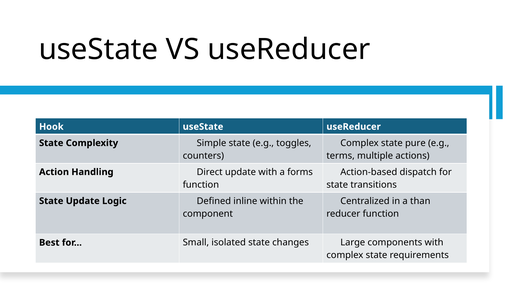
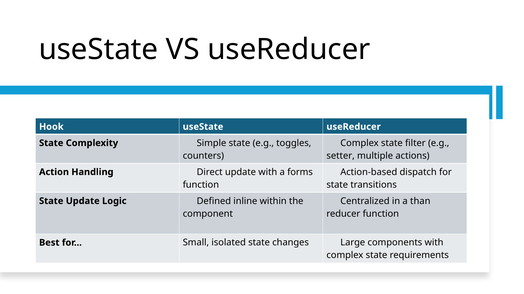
pure: pure -> filter (415, 143)
terms: terms -> setter (341, 156)
